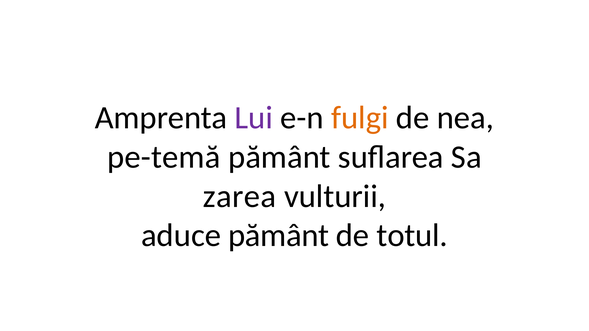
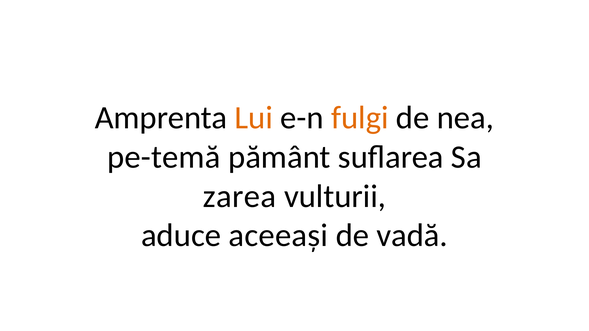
Lui colour: purple -> orange (254, 118)
aduce pământ: pământ -> aceeași (278, 236)
totul: totul -> vadă (412, 236)
